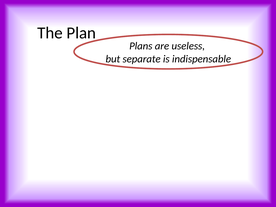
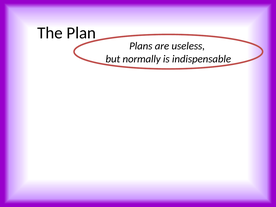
separate: separate -> normally (142, 59)
